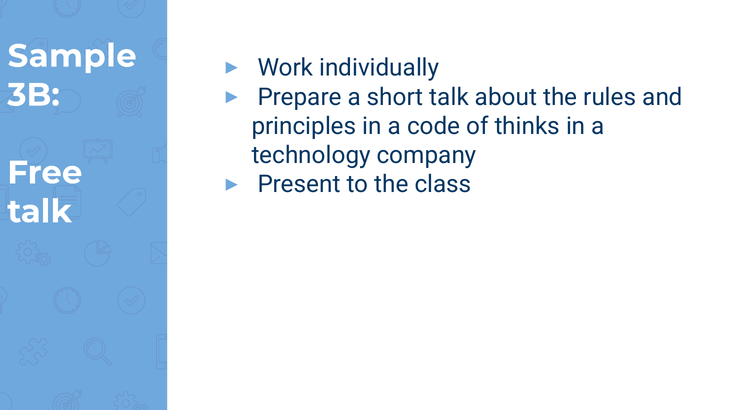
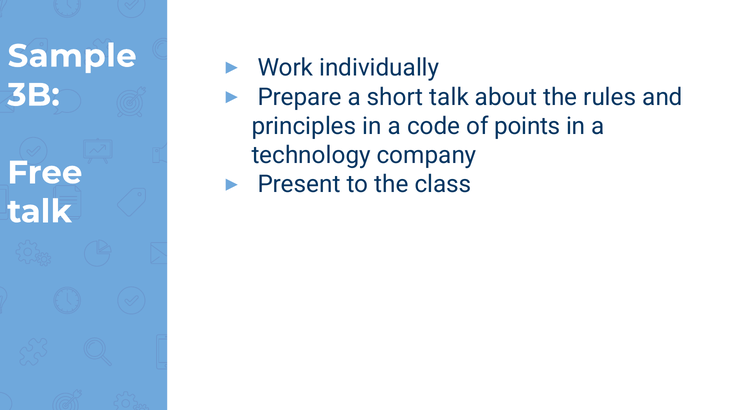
thinks: thinks -> points (527, 126)
